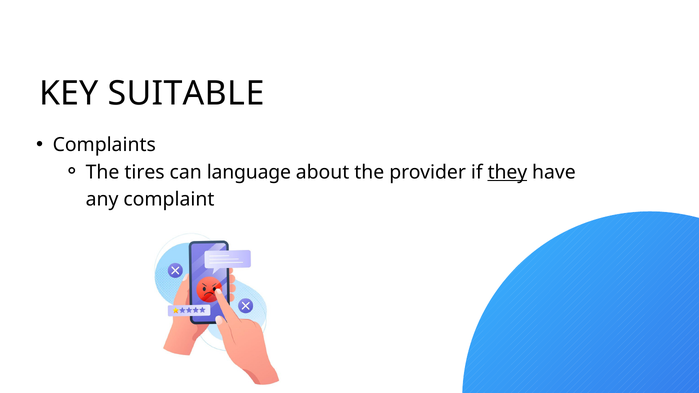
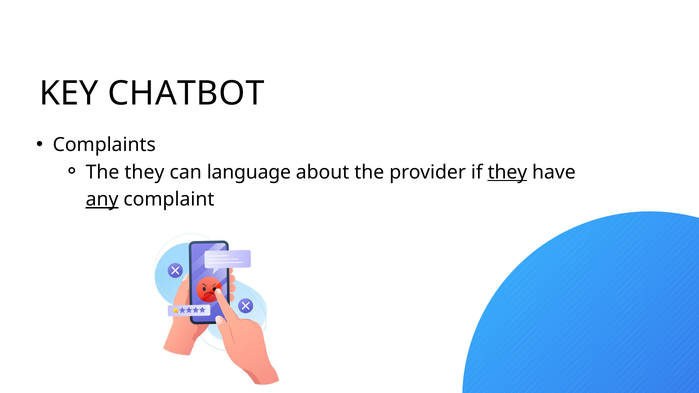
SUITABLE: SUITABLE -> CHATBOT (186, 94)
The tires: tires -> they (144, 172)
any underline: none -> present (102, 200)
